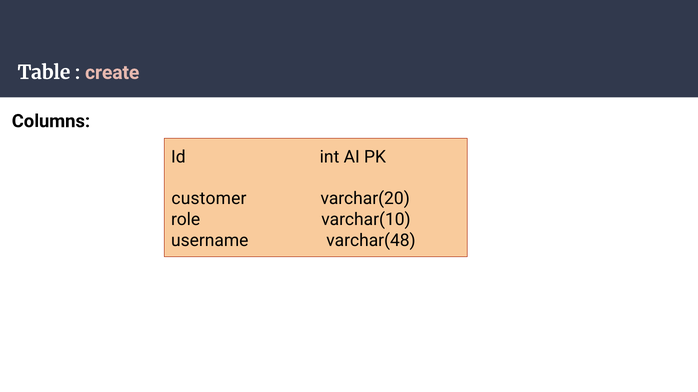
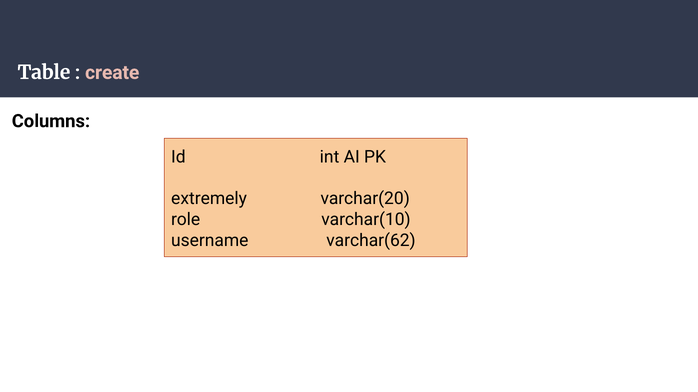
customer: customer -> extremely (209, 199)
varchar(48: varchar(48 -> varchar(62 (371, 241)
